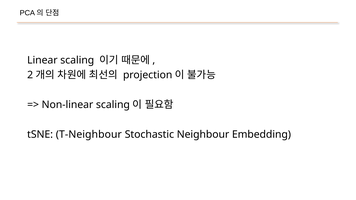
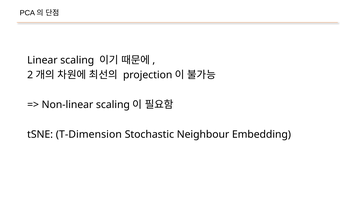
T-Neighbour: T-Neighbour -> T-Dimension (89, 135)
